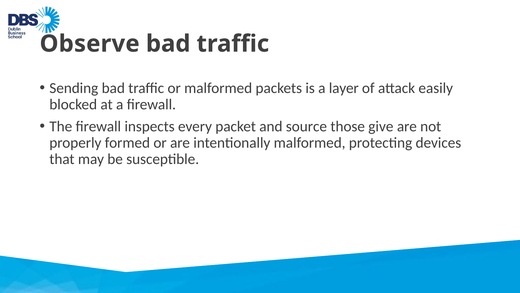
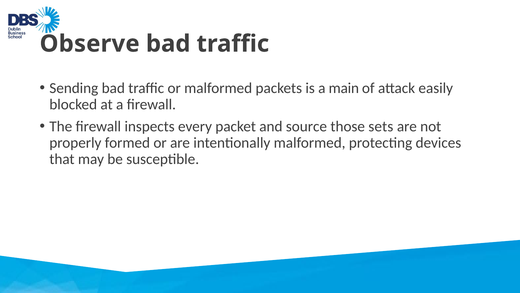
layer: layer -> main (344, 88)
give: give -> sets (381, 126)
